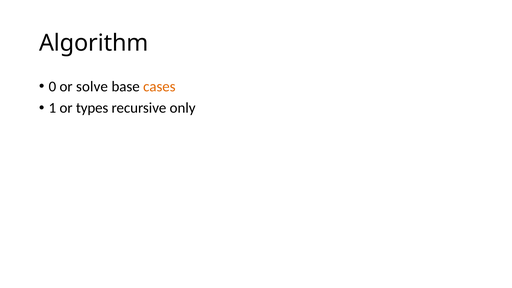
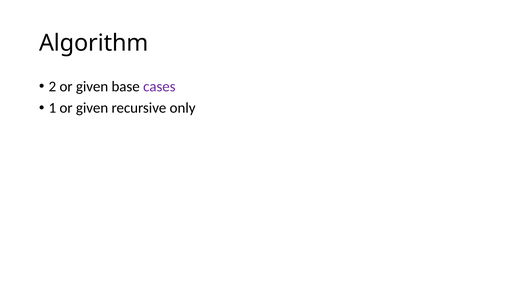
0: 0 -> 2 (52, 87)
solve: solve -> given (92, 87)
cases colour: orange -> purple (159, 87)
1 or types: types -> given (92, 108)
